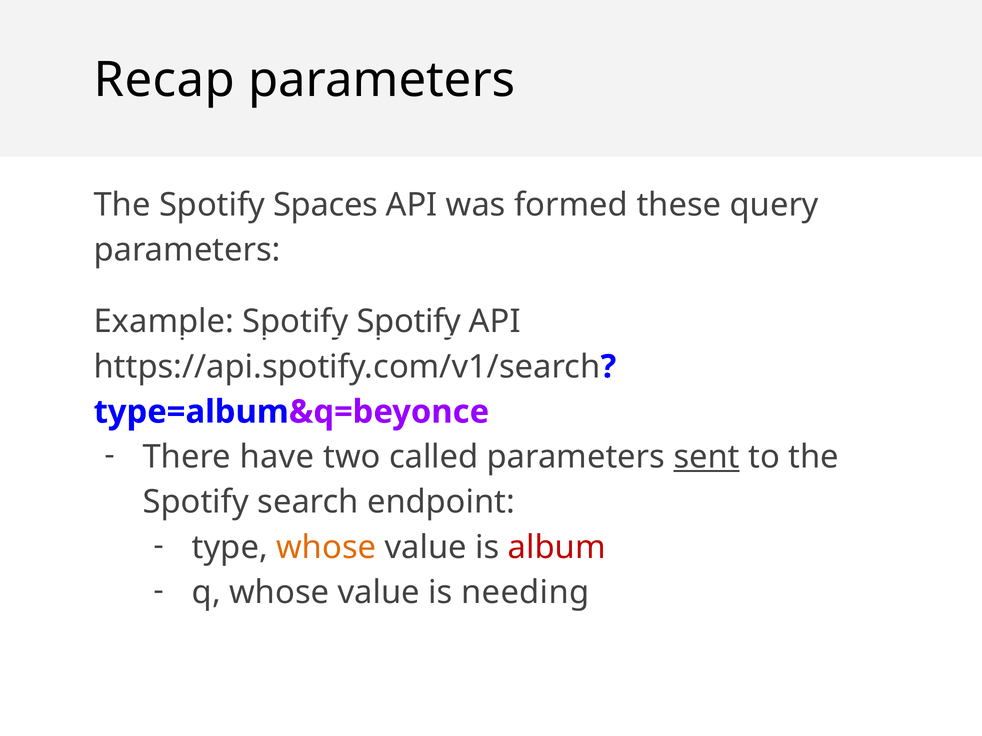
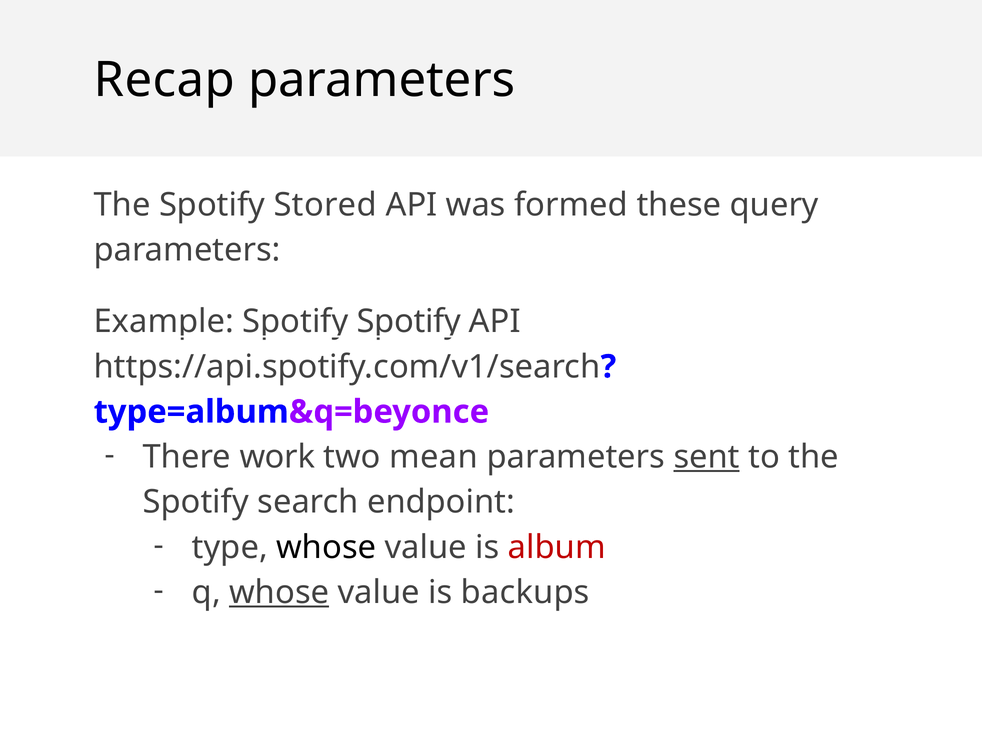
Spaces: Spaces -> Stored (325, 205)
have: have -> work (277, 457)
called: called -> mean (434, 457)
whose colour: orange -> black (326, 548)
whose underline: none -> present (279, 593)
needing: needing -> backups (525, 593)
